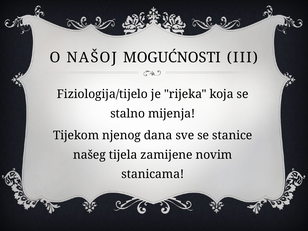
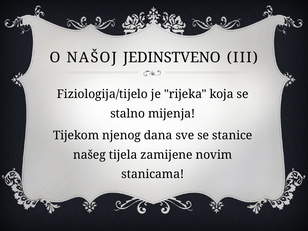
MOGUĆNOSTI: MOGUĆNOSTI -> JEDINSTVENO (172, 57)
